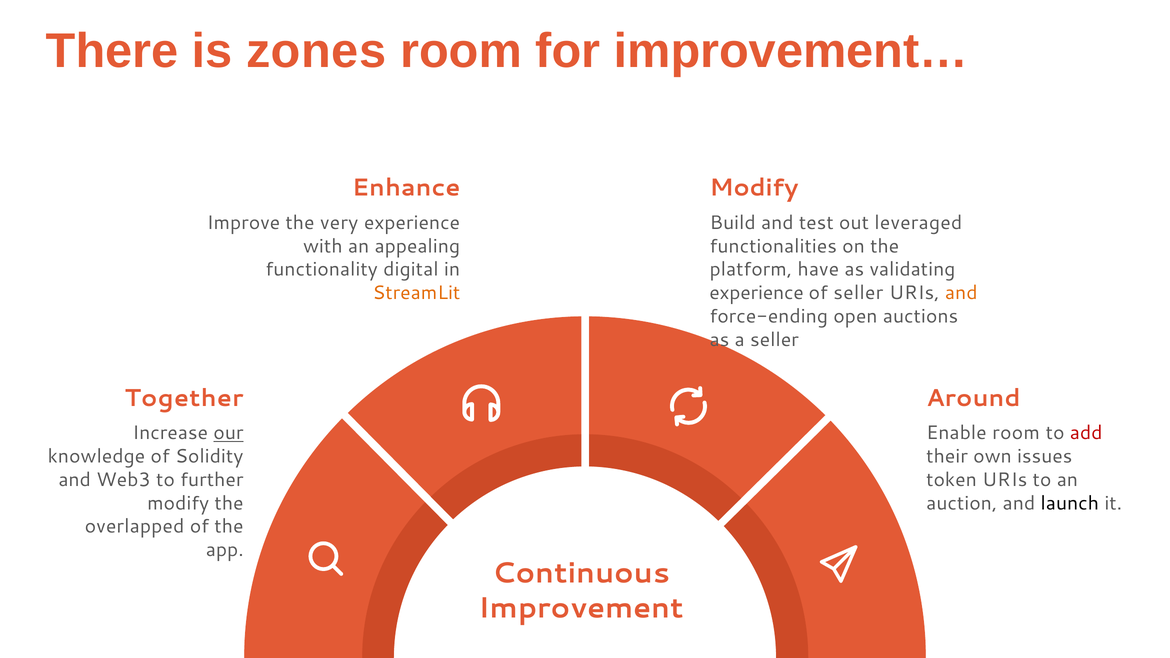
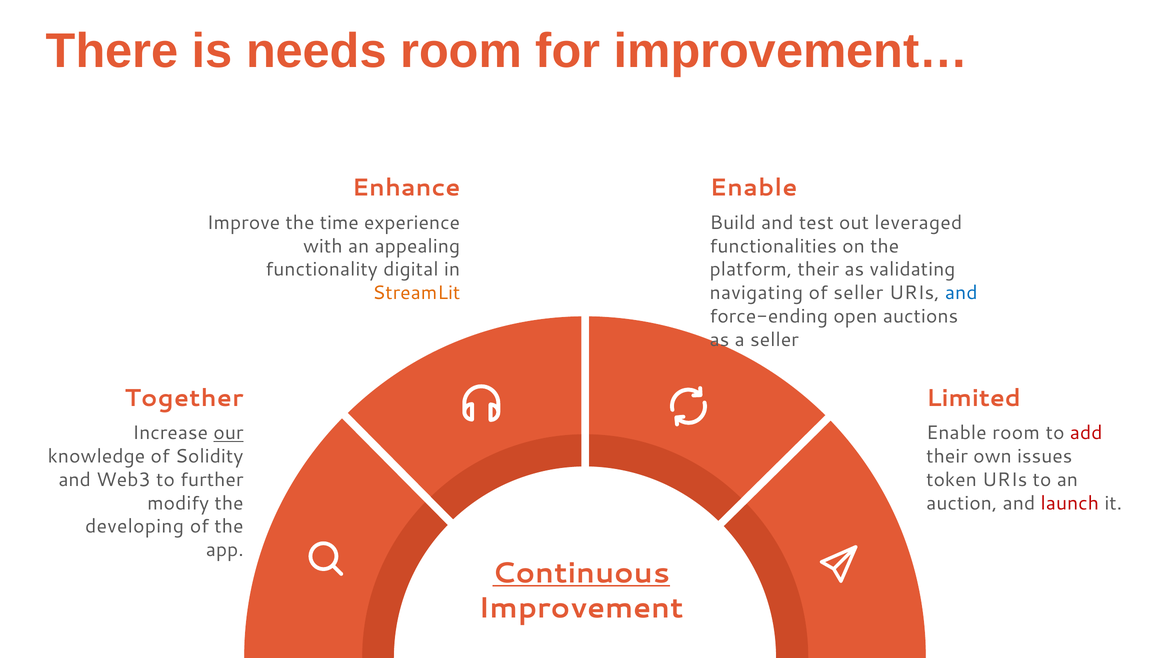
zones: zones -> needs (316, 51)
Modify: Modify -> Enable (754, 188)
very: very -> time (339, 223)
platform have: have -> their (818, 270)
experience: experience -> navigating (756, 293)
and colour: orange -> blue (961, 293)
Around: Around -> Limited (974, 398)
launch colour: black -> red (1070, 503)
overlapped: overlapped -> developing (135, 527)
Continuous underline: none -> present (581, 573)
